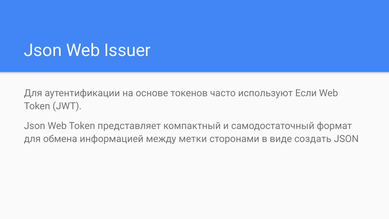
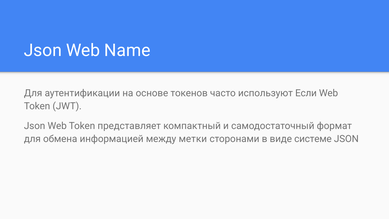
Issuer: Issuer -> Name (127, 50)
создать: создать -> системе (313, 139)
